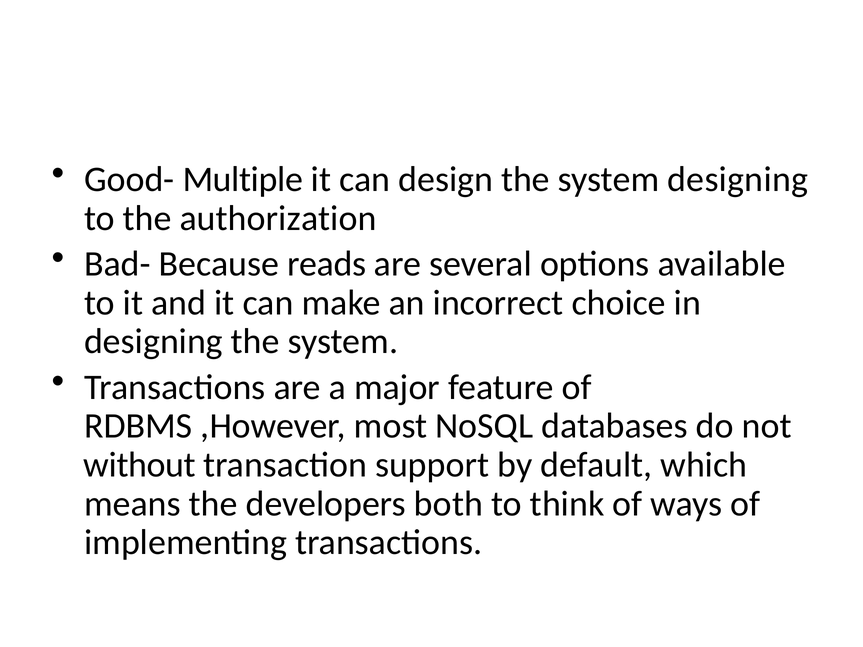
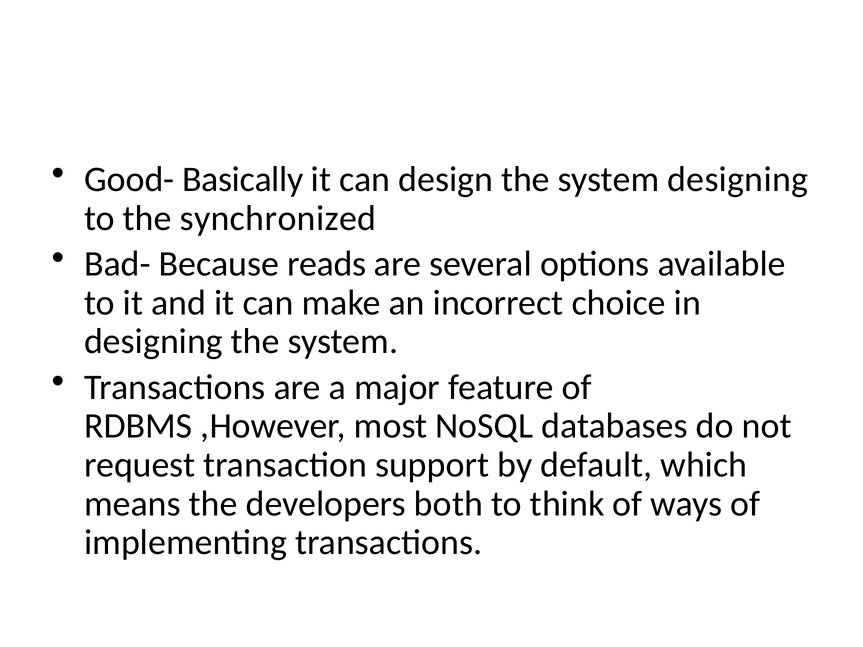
Multiple: Multiple -> Basically (243, 179)
authorization: authorization -> synchronized (278, 218)
without: without -> request (140, 465)
